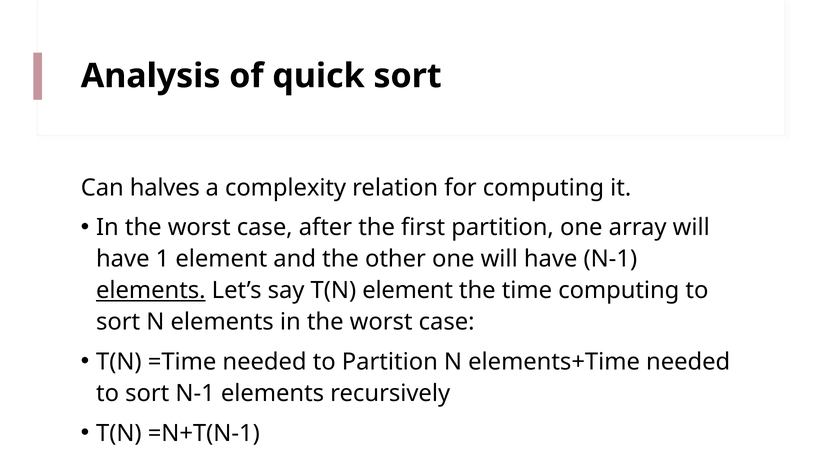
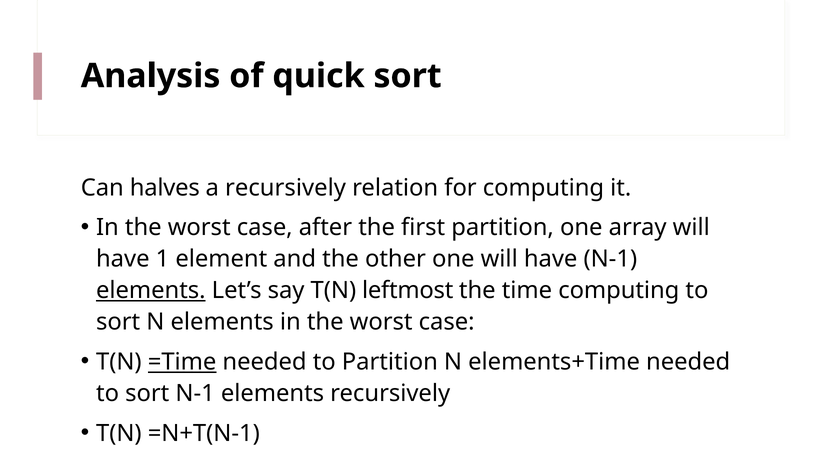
a complexity: complexity -> recursively (286, 188)
T(N element: element -> leftmost (408, 290)
=Time underline: none -> present (182, 362)
